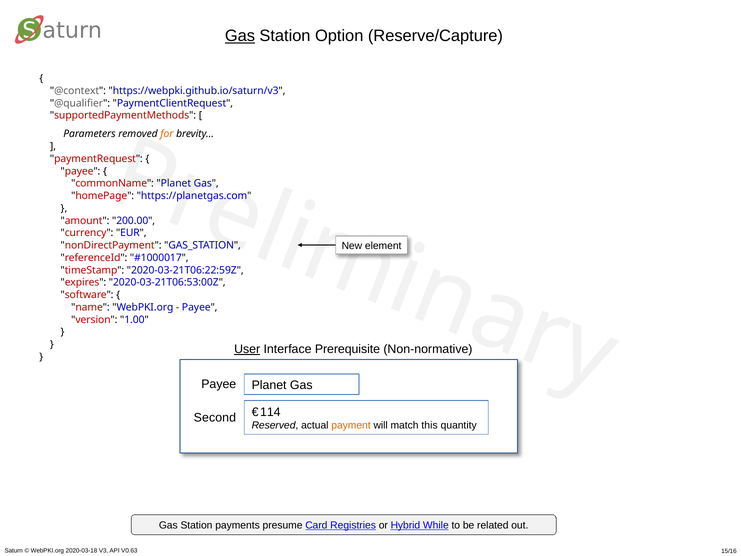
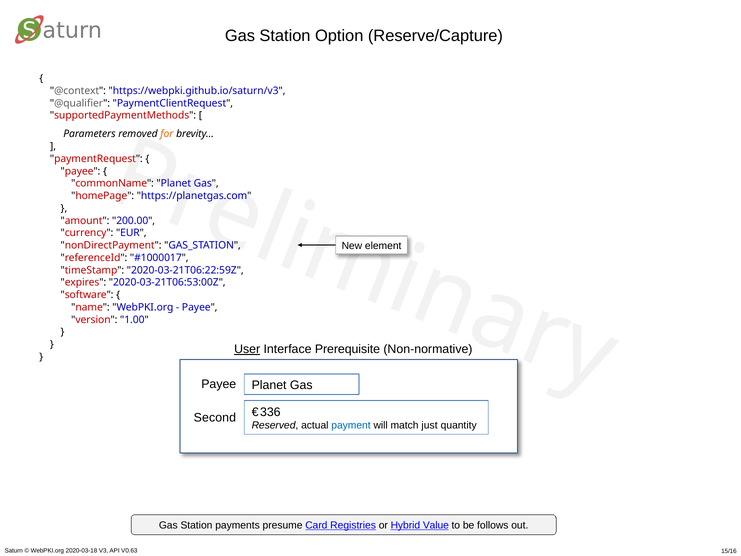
Gas underline: present -> none (240, 36)
114: 114 -> 336 (270, 412)
payment colour: orange -> blue (351, 425)
this: this -> just (430, 425)
While: While -> Value (436, 525)
related: related -> follows (493, 525)
